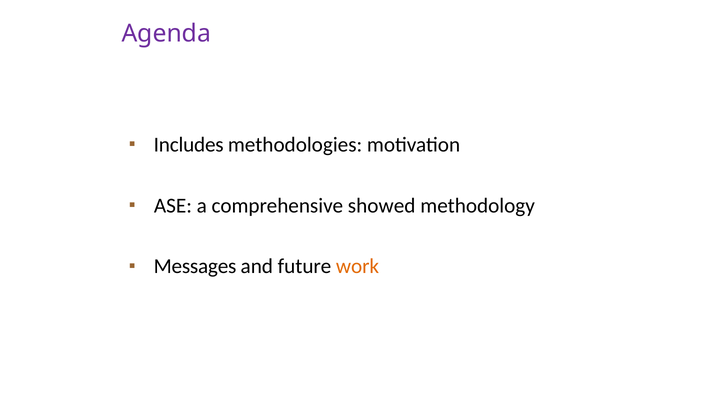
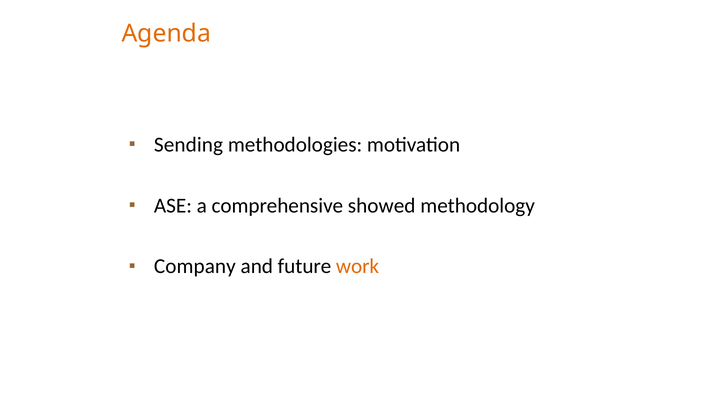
Agenda colour: purple -> orange (166, 33)
Includes: Includes -> Sending (189, 145)
Messages: Messages -> Company (195, 266)
